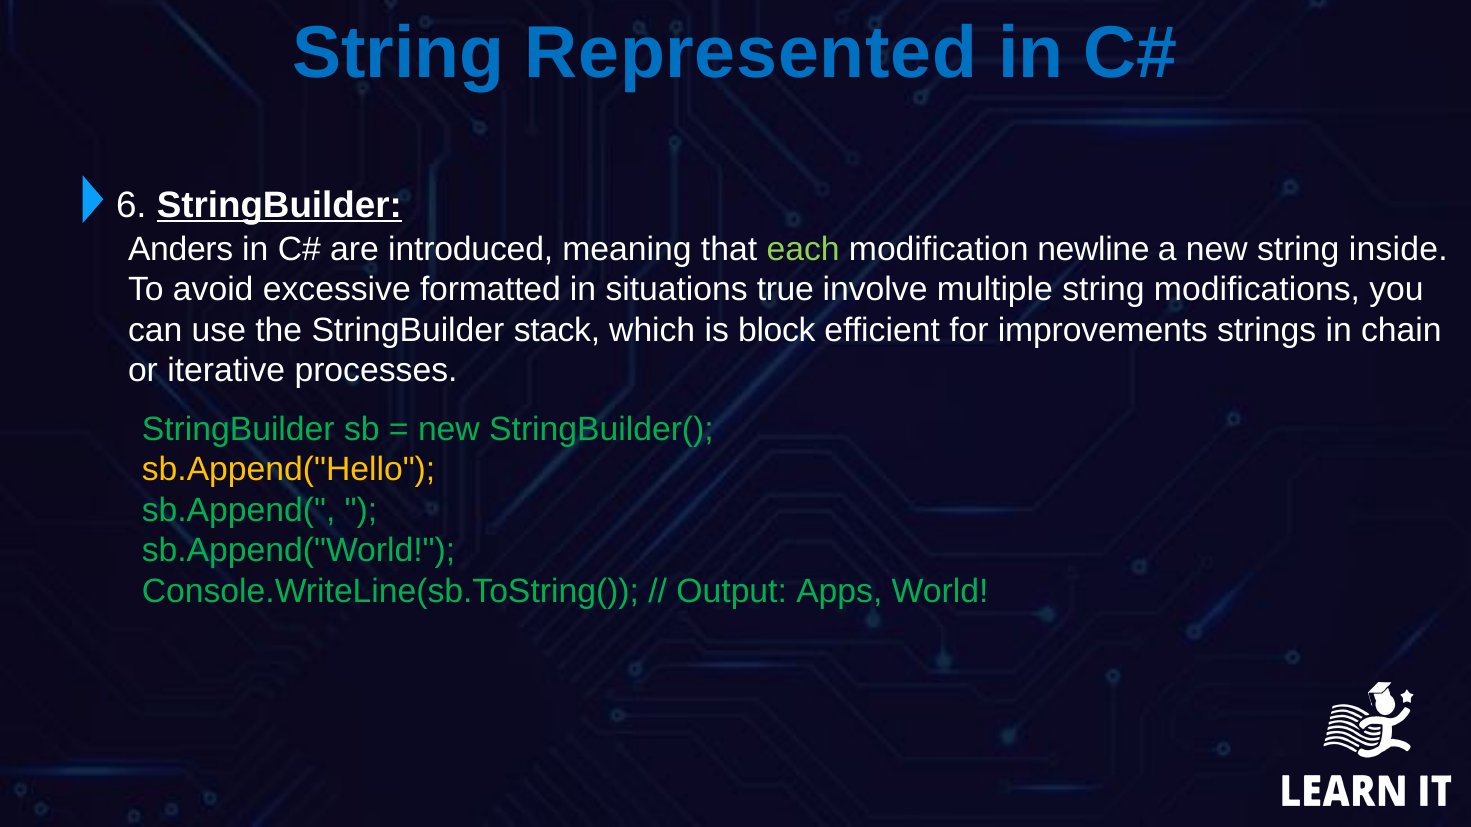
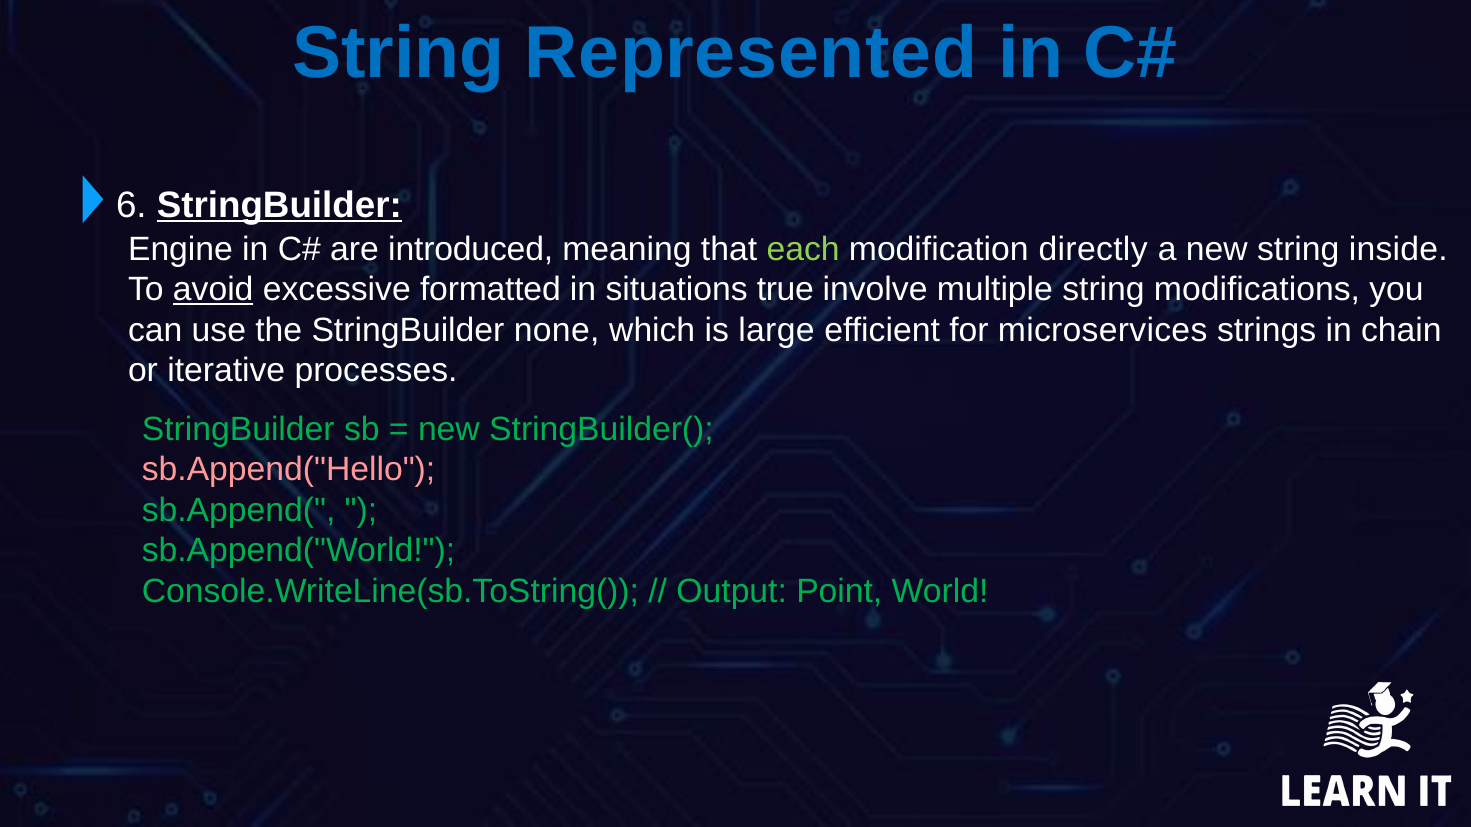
Anders: Anders -> Engine (180, 249)
newline: newline -> directly (1093, 249)
avoid underline: none -> present (213, 290)
stack: stack -> none (557, 330)
block: block -> large (776, 330)
improvements: improvements -> microservices (1103, 330)
sb.Append("Hello colour: yellow -> pink (289, 470)
Apps: Apps -> Point (839, 591)
